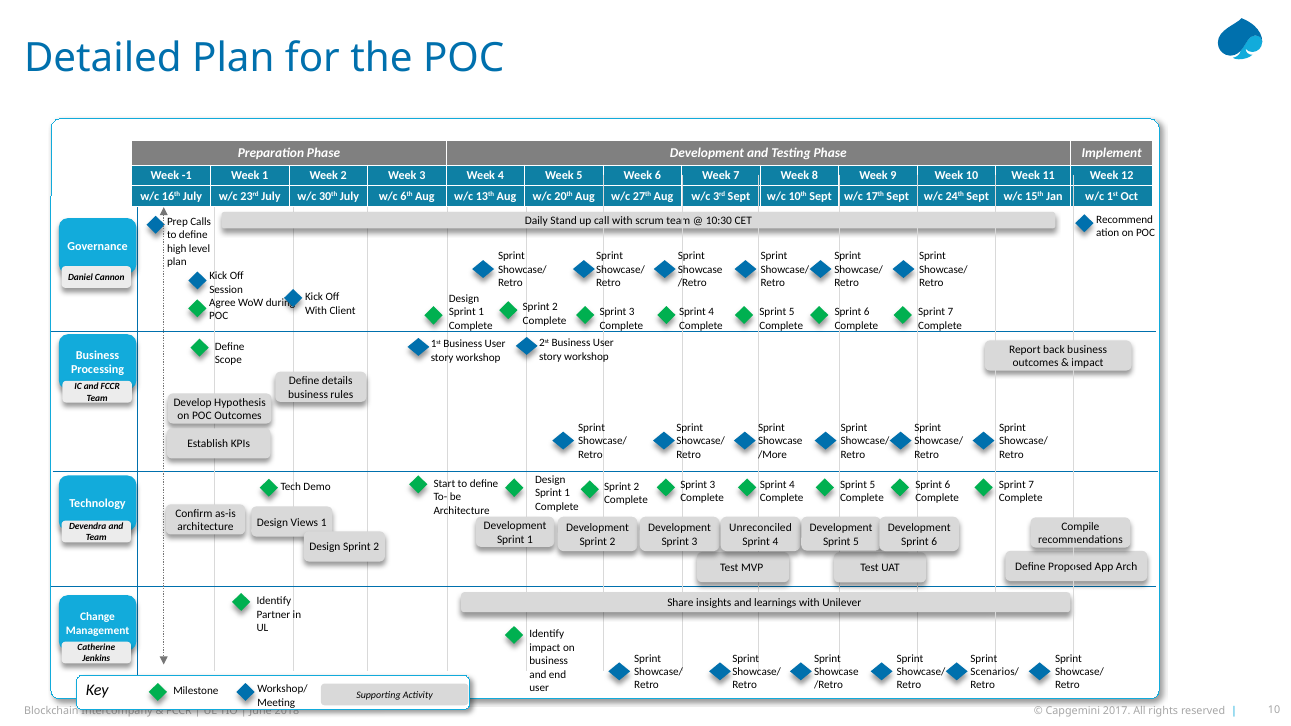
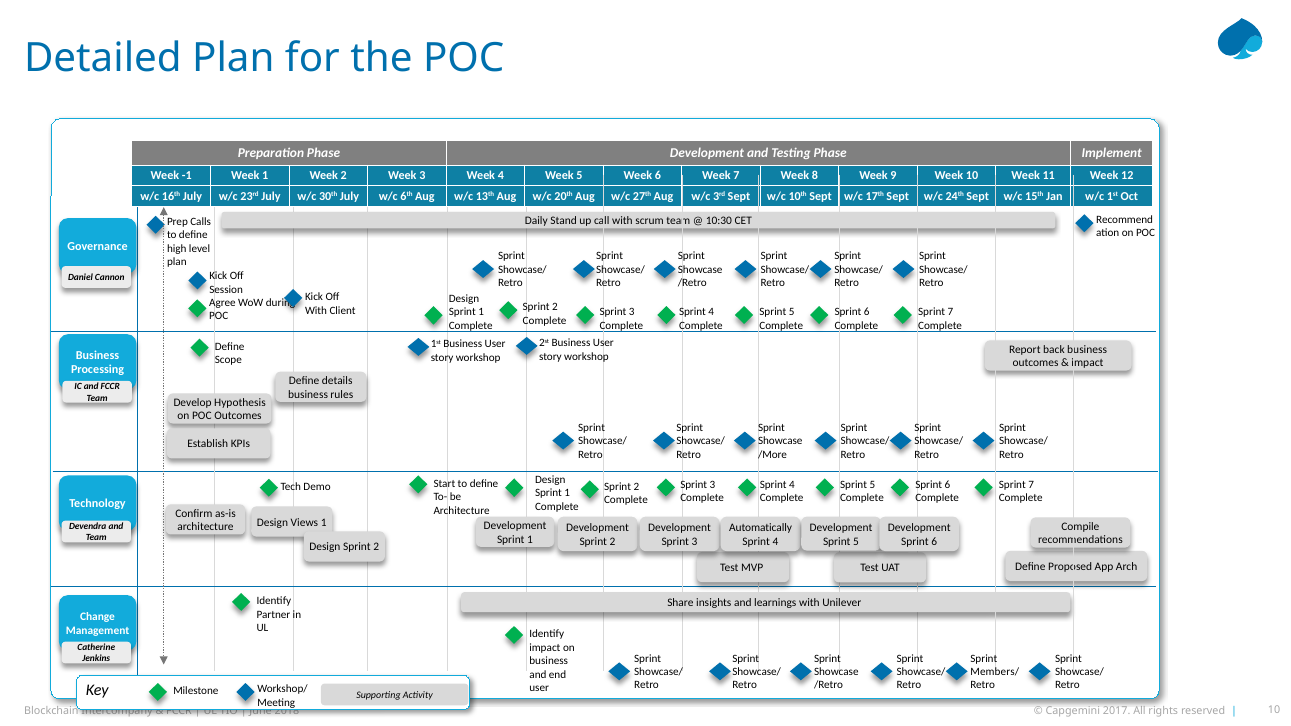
Unreconciled: Unreconciled -> Automatically (761, 528)
Scenarios/: Scenarios/ -> Members/ (995, 672)
